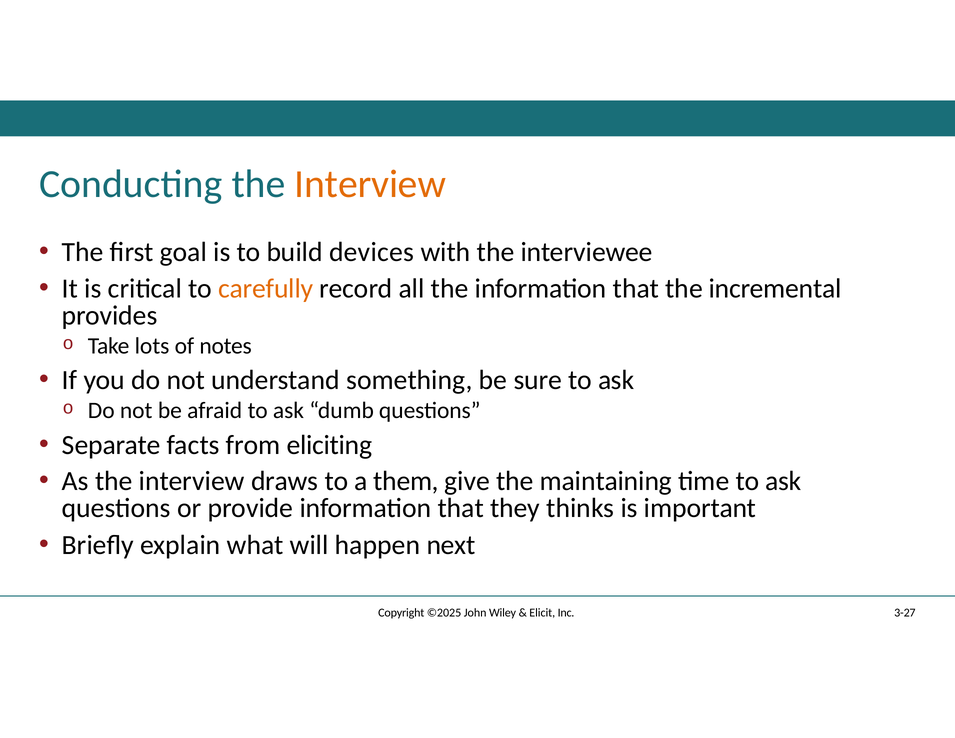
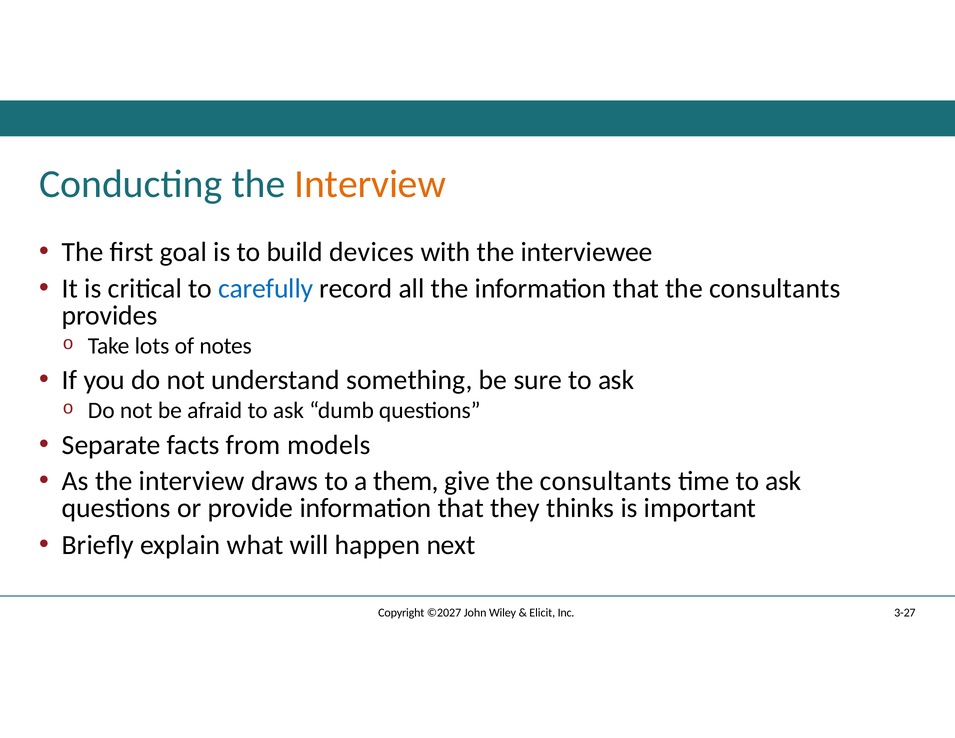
carefully colour: orange -> blue (266, 289)
that the incremental: incremental -> consultants (775, 289)
eliciting: eliciting -> models (329, 445)
give the maintaining: maintaining -> consultants (606, 481)
©2025: ©2025 -> ©2027 (444, 613)
